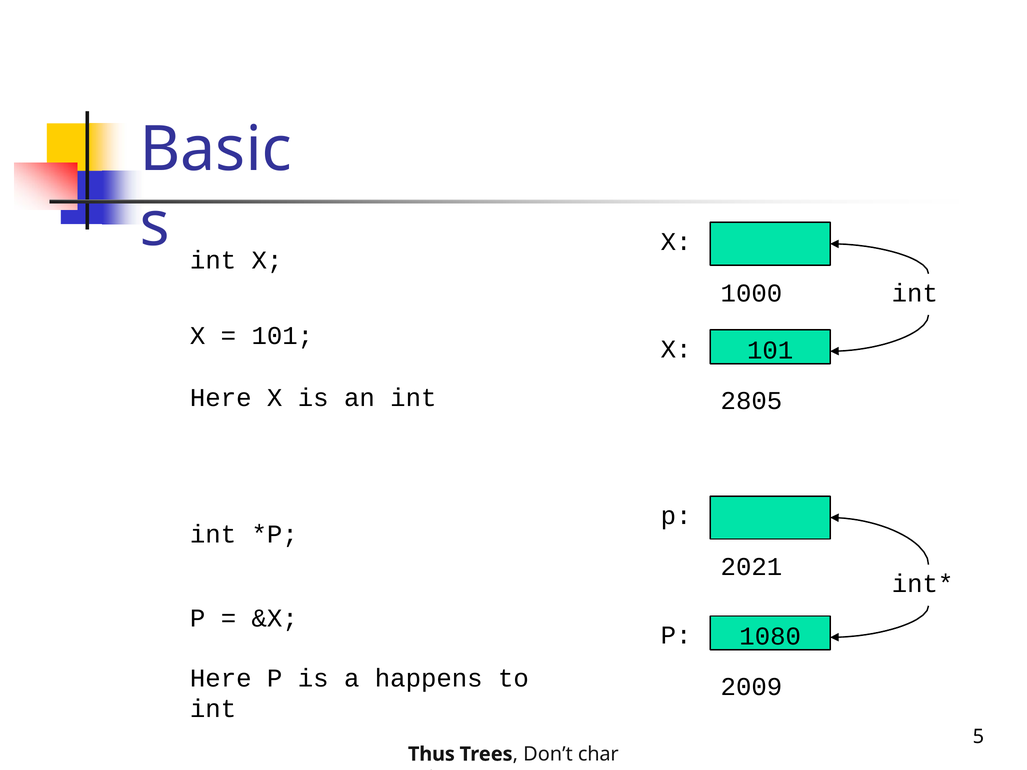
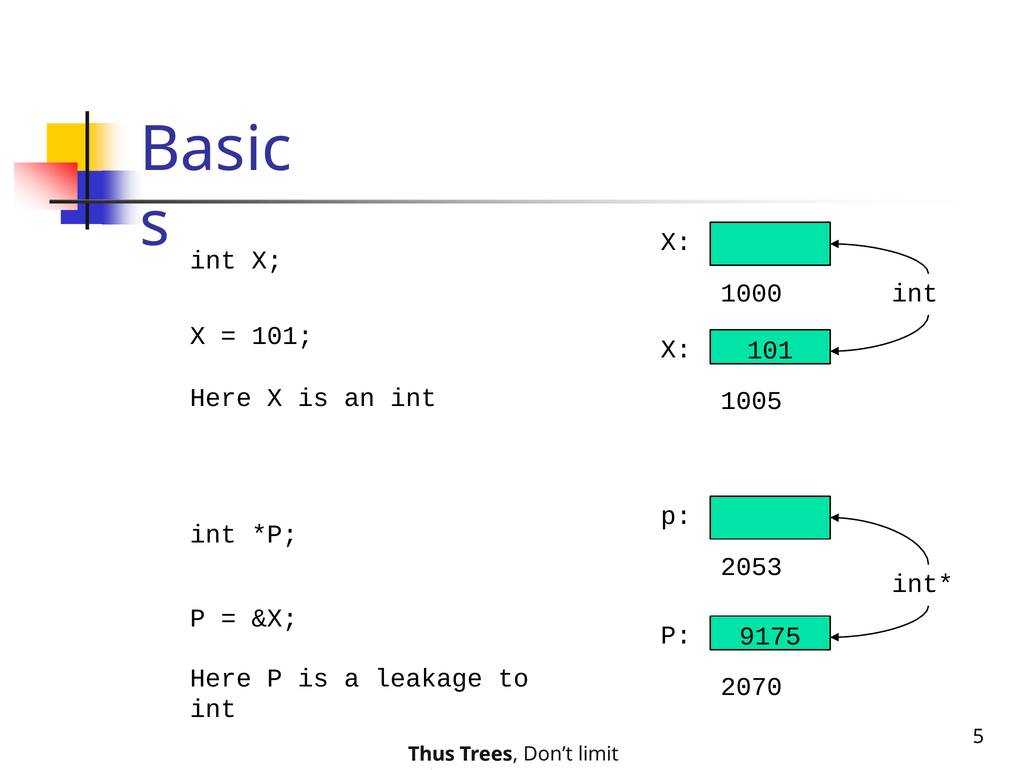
2805: 2805 -> 1005 (751, 401)
2021: 2021 -> 2053 (751, 567)
1080: 1080 -> 9175 (770, 636)
happens: happens -> leakage (429, 678)
2009: 2009 -> 2070 (751, 687)
char: char -> limit (598, 754)
